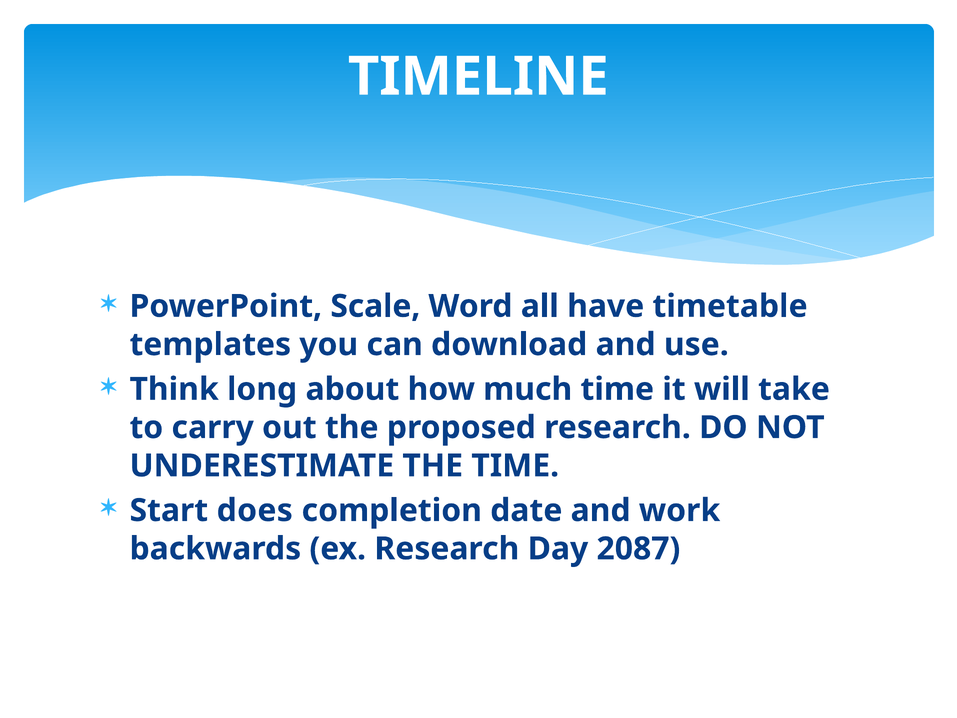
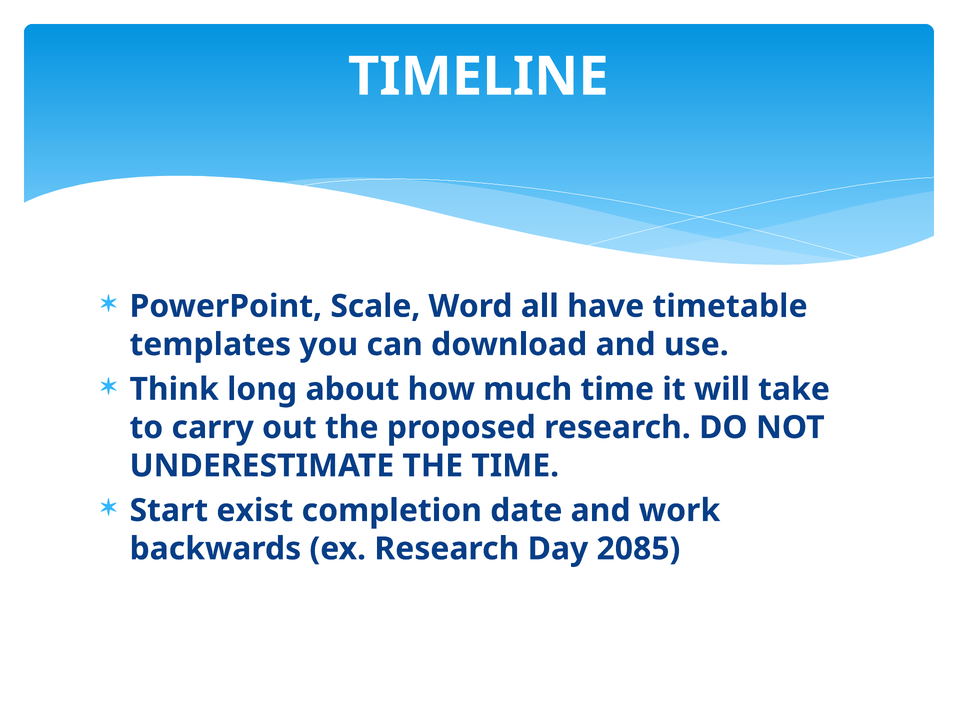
does: does -> exist (255, 510)
2087: 2087 -> 2085 (638, 549)
